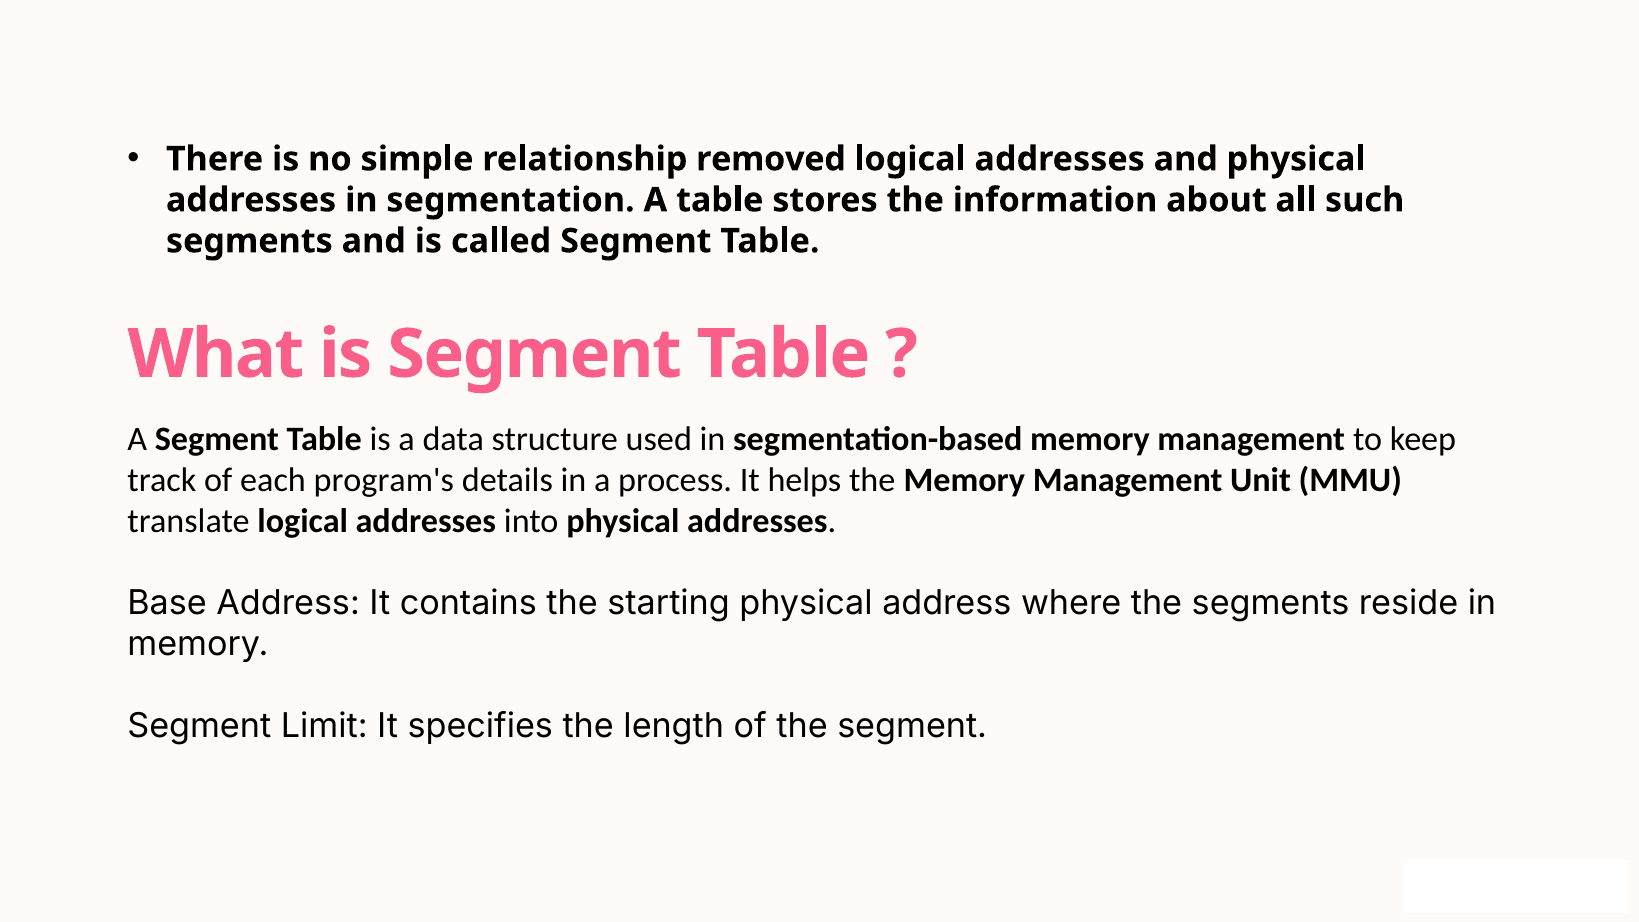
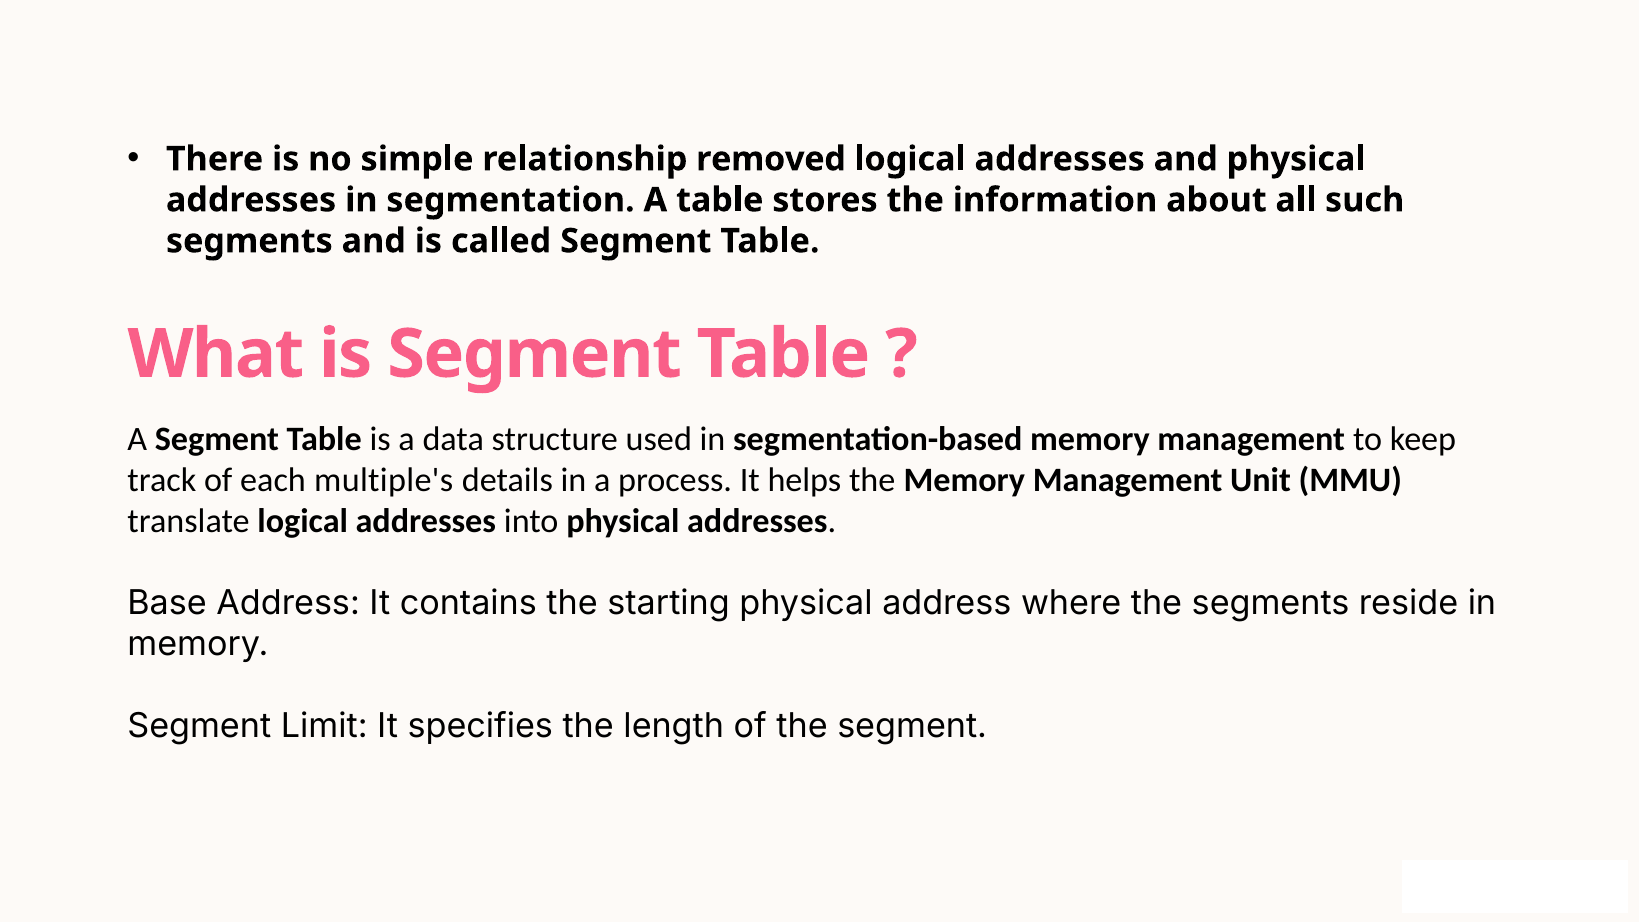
program's: program's -> multiple's (384, 480)
